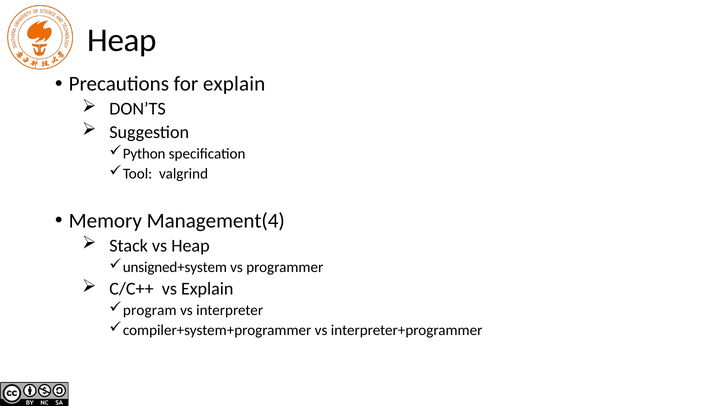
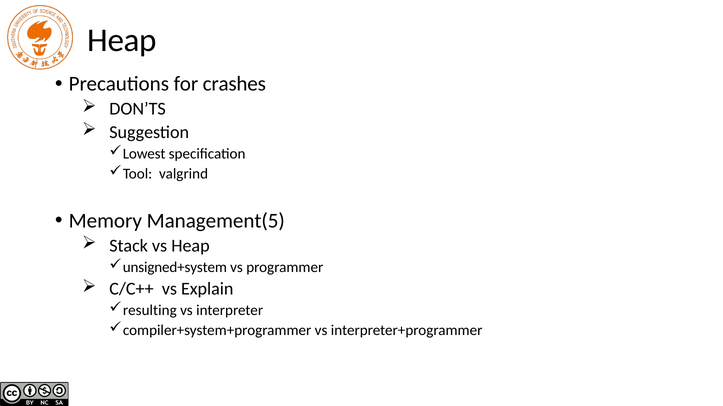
for explain: explain -> crashes (234, 84)
Python: Python -> Lowest (144, 154)
Management(4: Management(4 -> Management(5 (216, 221)
program: program -> resulting (150, 311)
